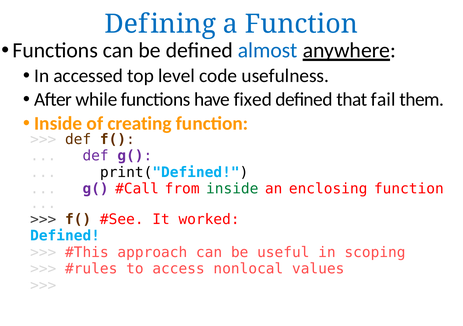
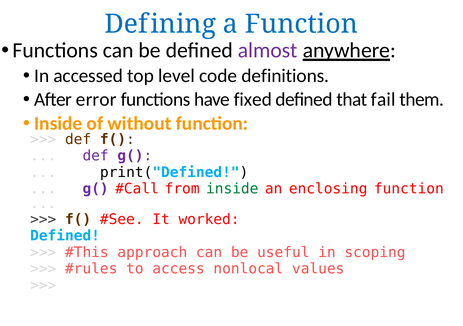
almost colour: blue -> purple (268, 51)
usefulness: usefulness -> definitions (285, 76)
while: while -> error (96, 100)
creating: creating -> without (139, 124)
